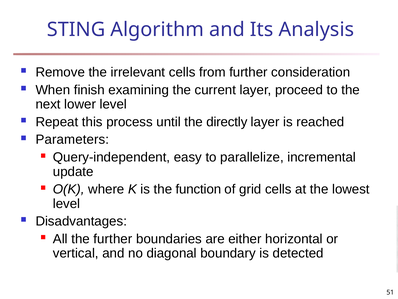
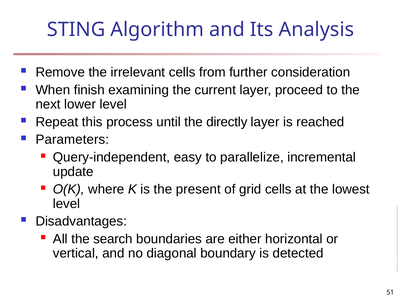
function: function -> present (198, 189)
the further: further -> search (113, 239)
